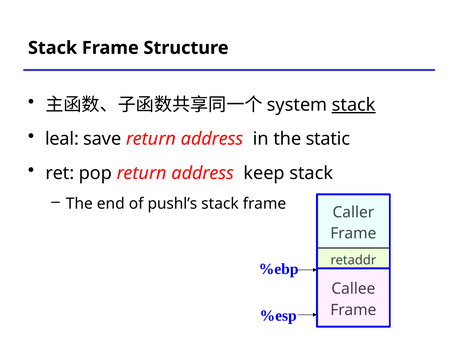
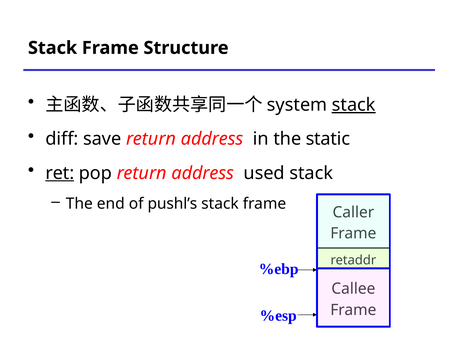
leal: leal -> diff (62, 139)
ret underline: none -> present (60, 173)
keep: keep -> used (264, 173)
